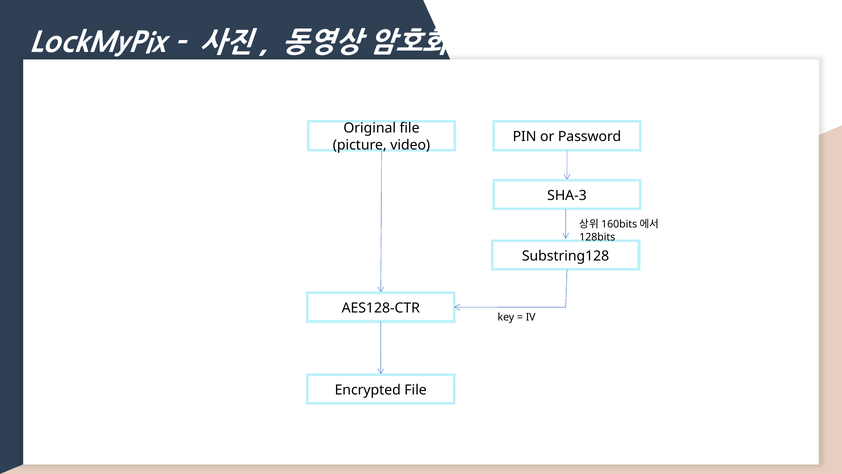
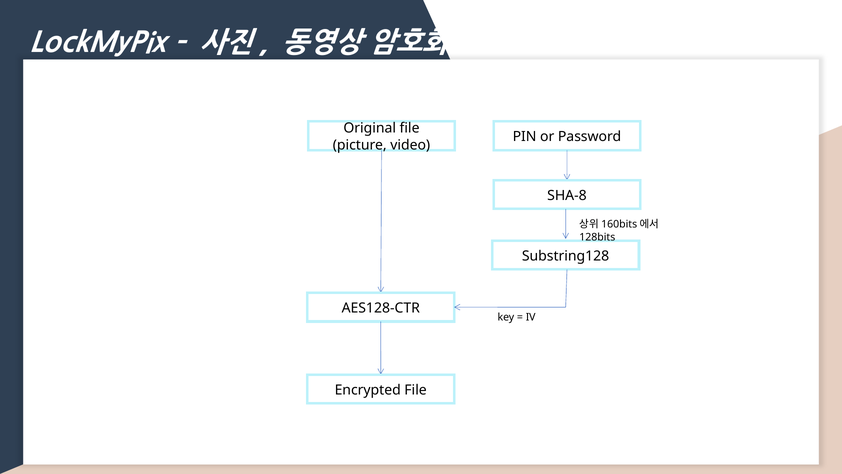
SHA-3: SHA-3 -> SHA-8 (567, 195)
